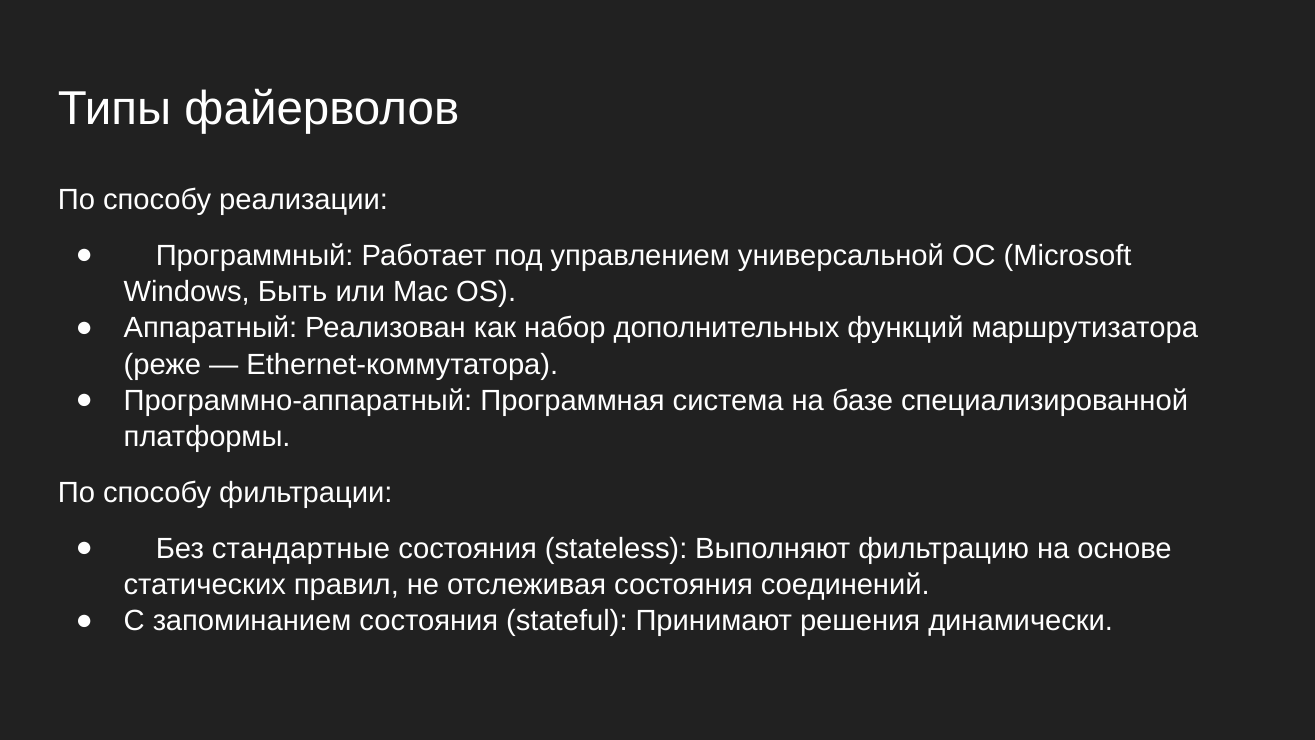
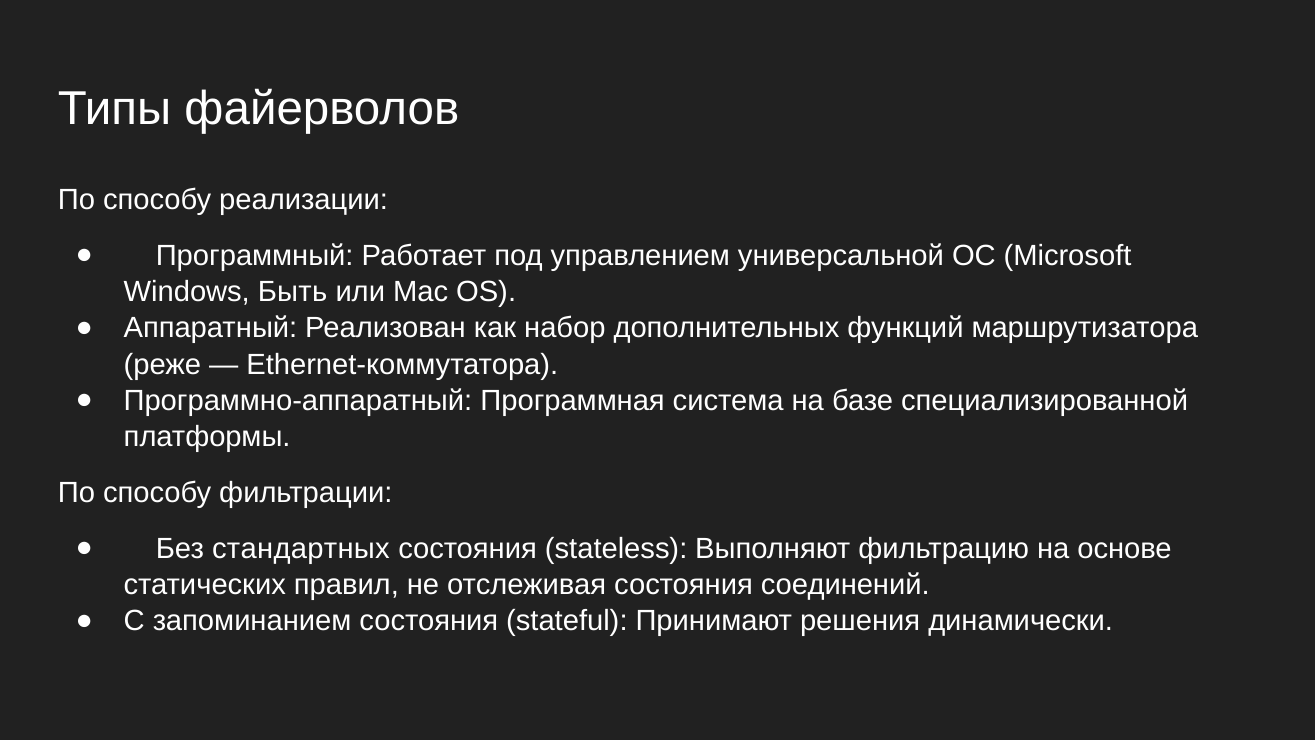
стандартные: стандартные -> стандартных (301, 549)
